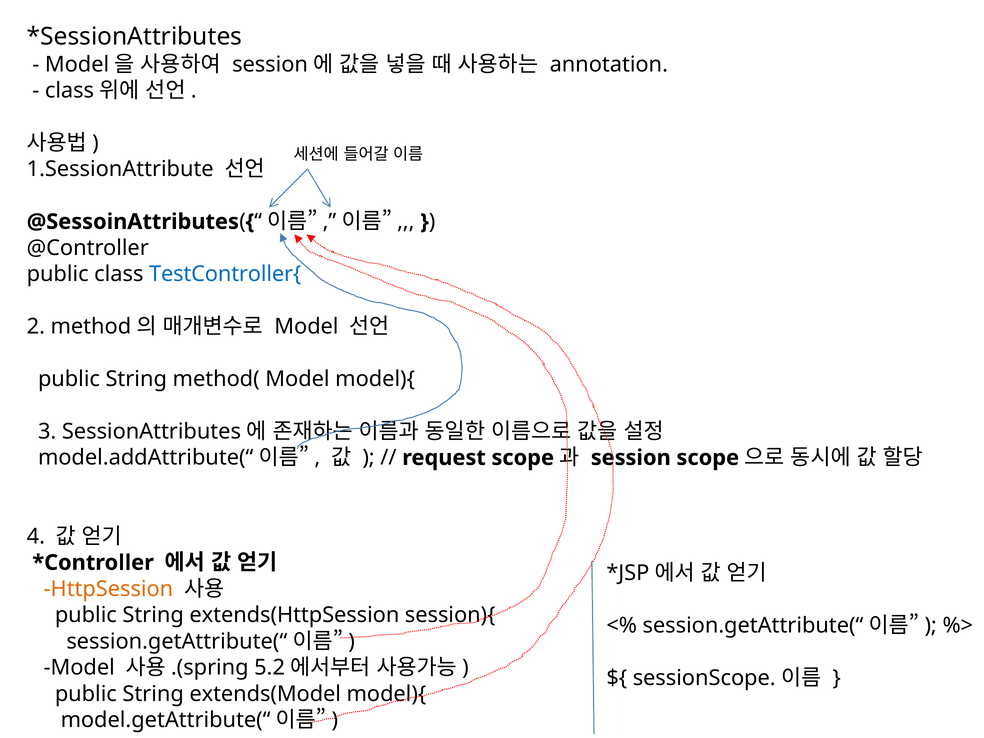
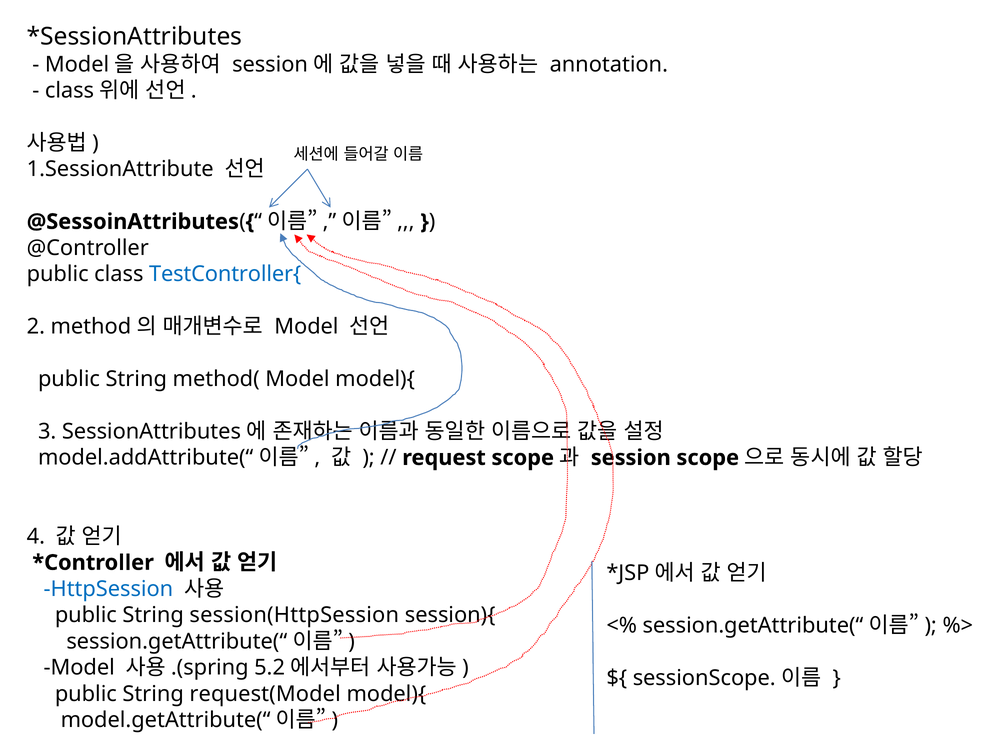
HttpSession colour: orange -> blue (108, 589)
extends(HttpSession: extends(HttpSession -> session(HttpSession (294, 615)
extends(Model: extends(Model -> request(Model (265, 694)
